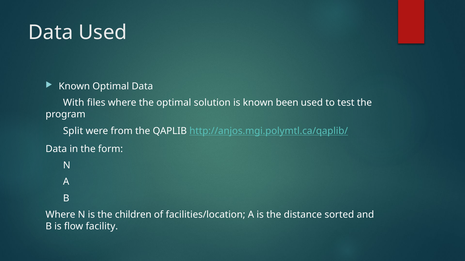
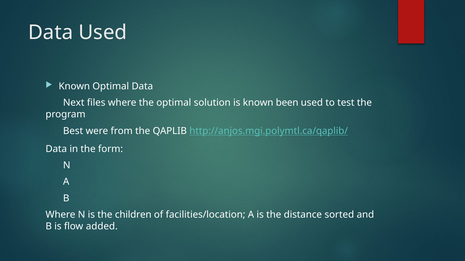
With: With -> Next (74, 103)
Split: Split -> Best (73, 131)
facility: facility -> added (102, 227)
